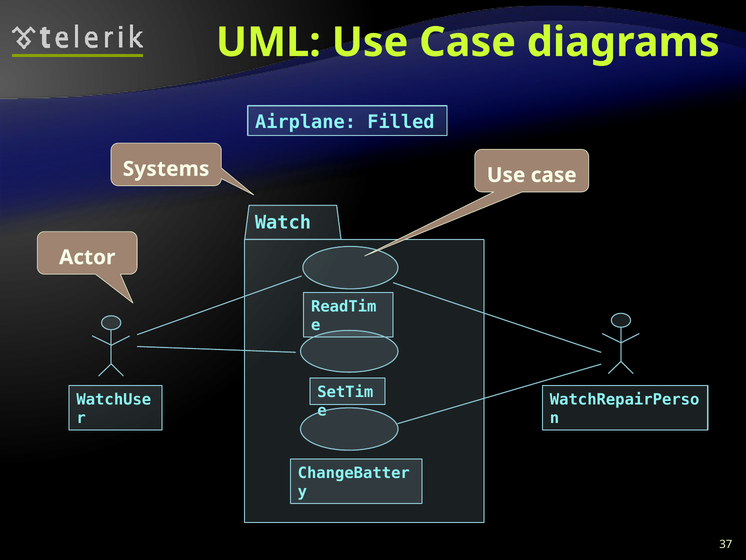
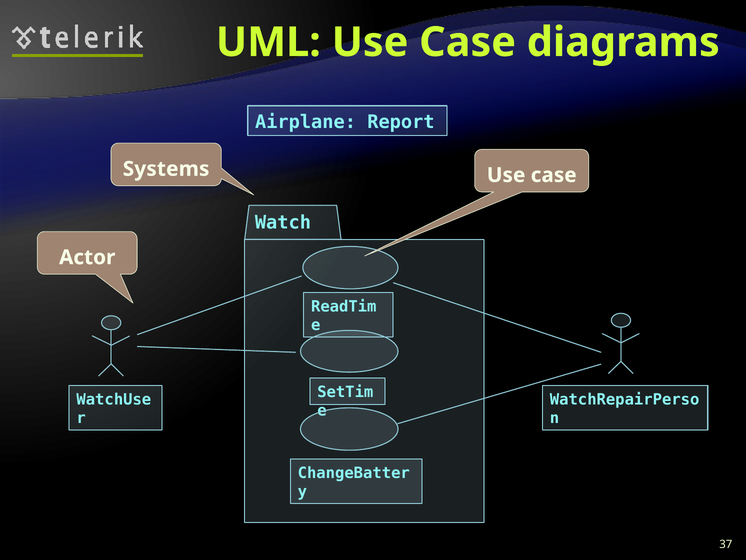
Filled: Filled -> Report (401, 122)
